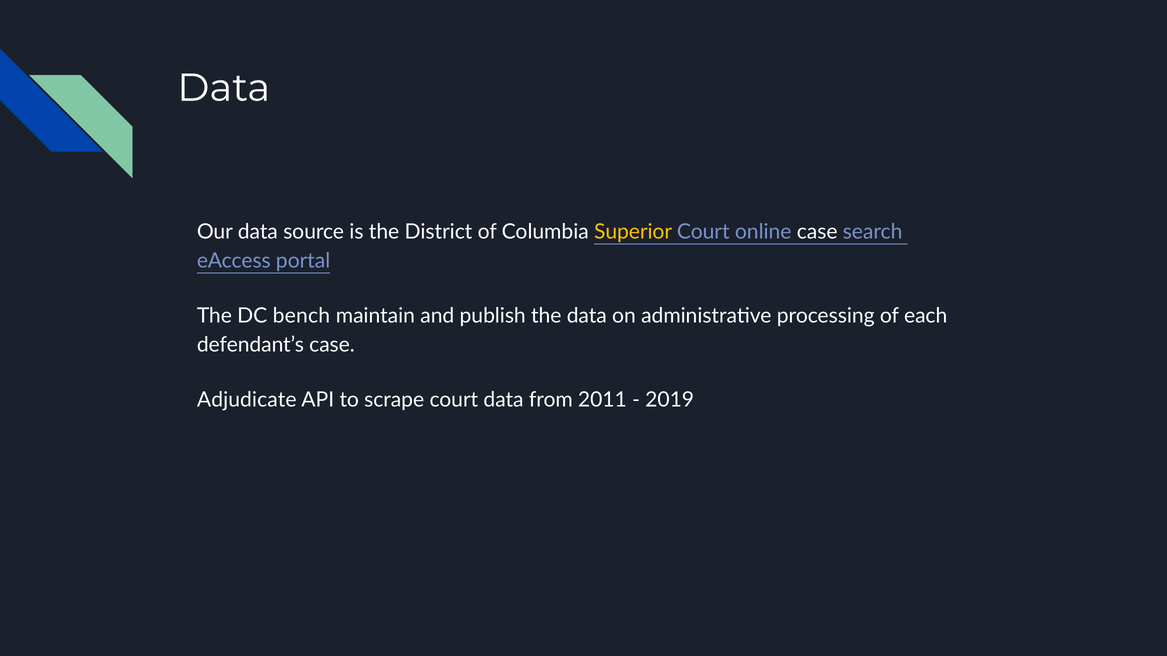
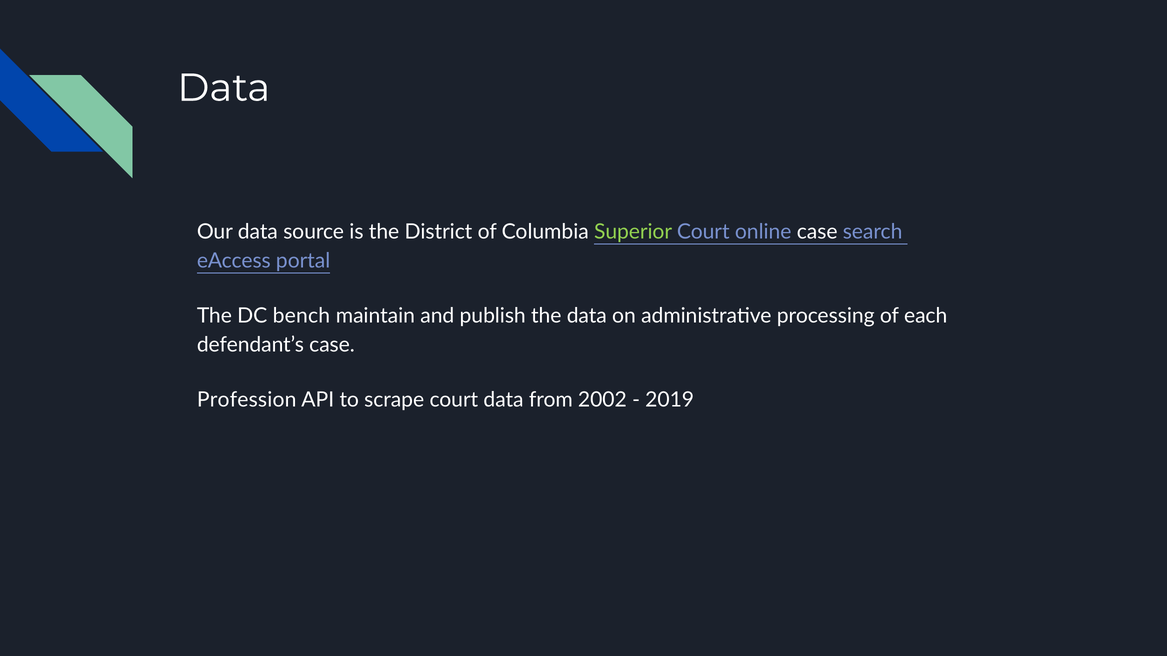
Superior colour: yellow -> light green (633, 232)
Adjudicate: Adjudicate -> Profession (247, 400)
2011: 2011 -> 2002 (602, 400)
